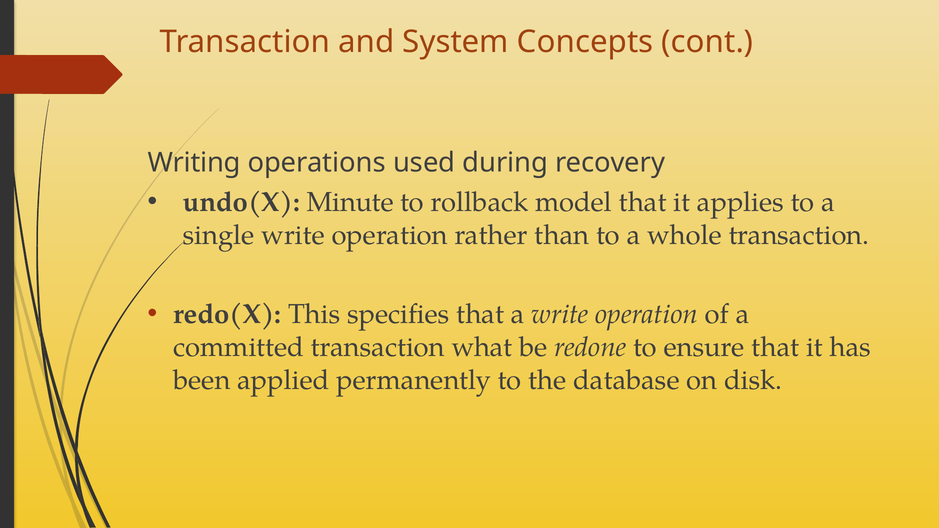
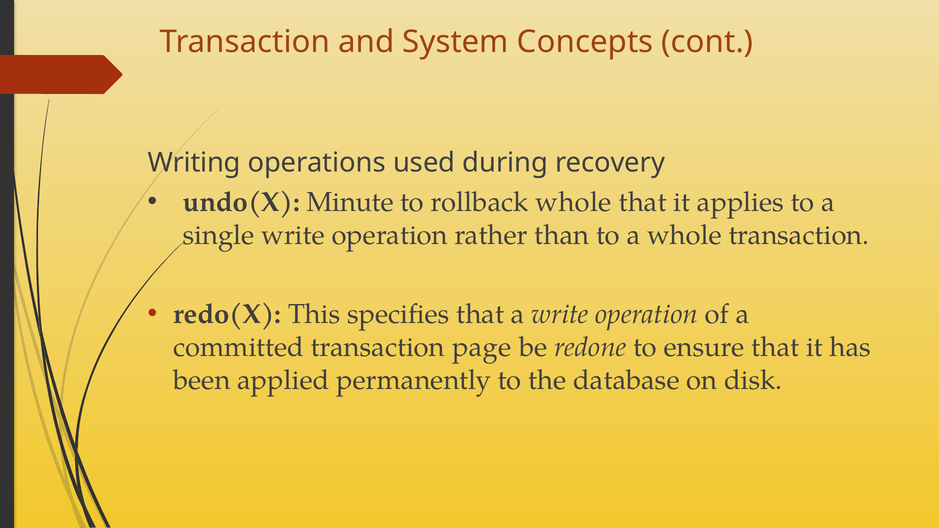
rollback model: model -> whole (573, 202)
what: what -> page (482, 347)
